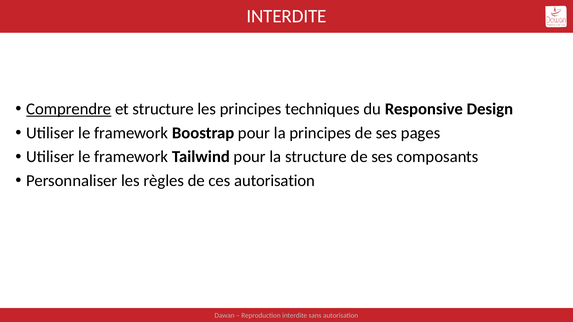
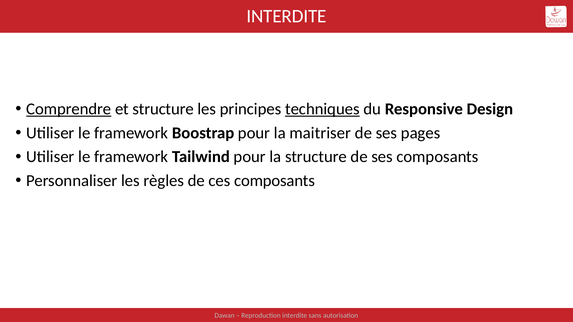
techniques underline: none -> present (322, 109)
la principes: principes -> maitriser (320, 133)
ces autorisation: autorisation -> composants (275, 181)
